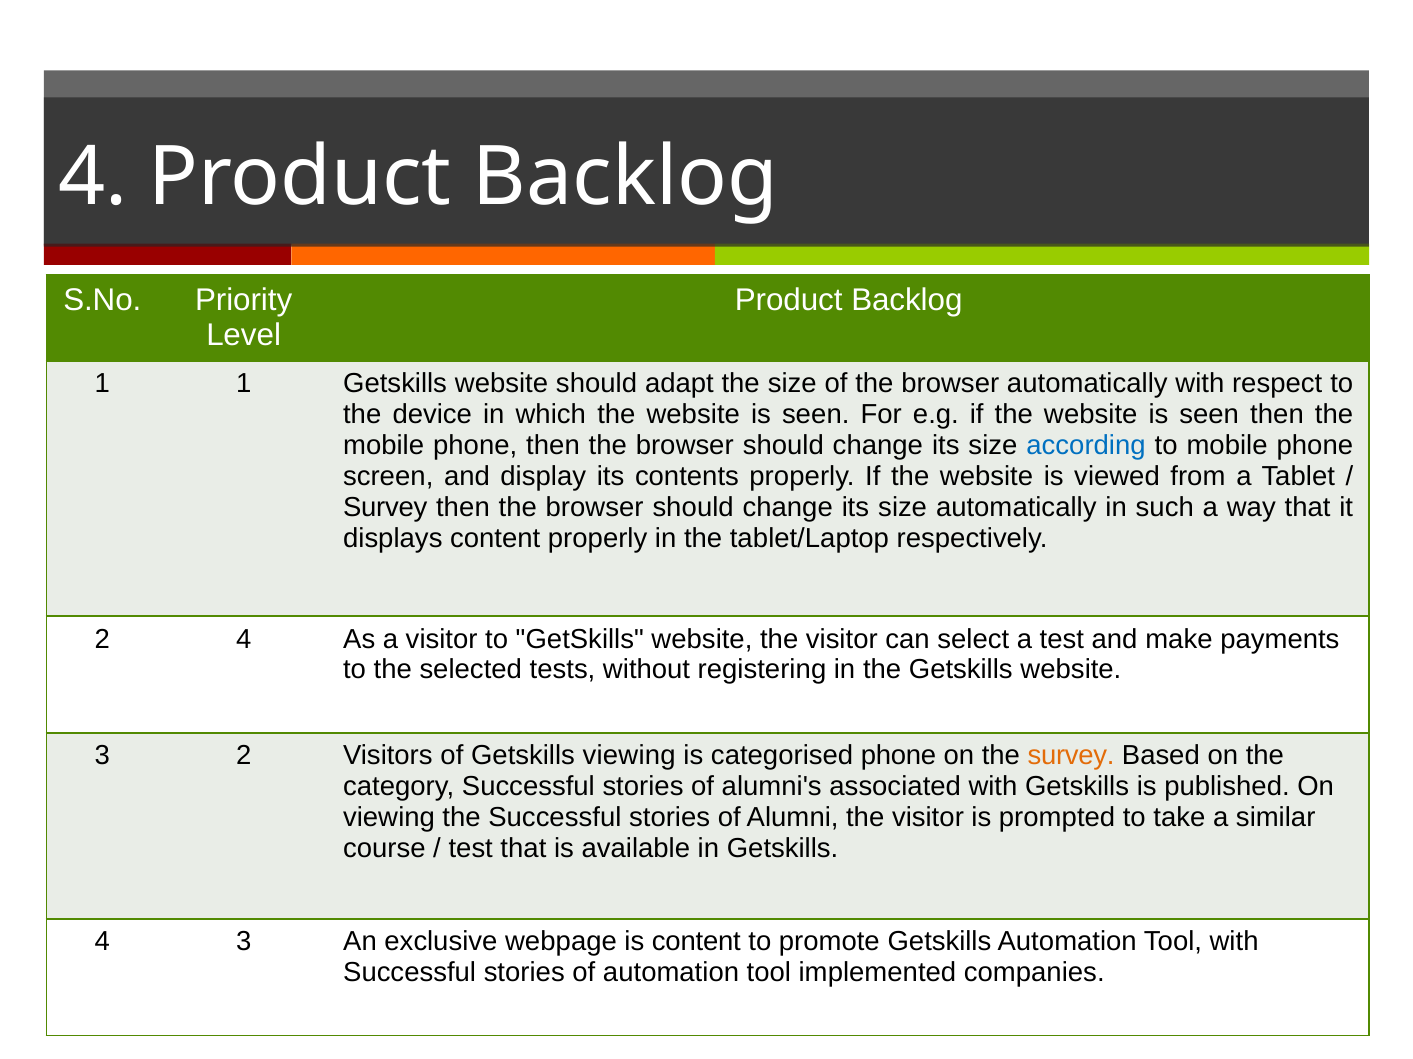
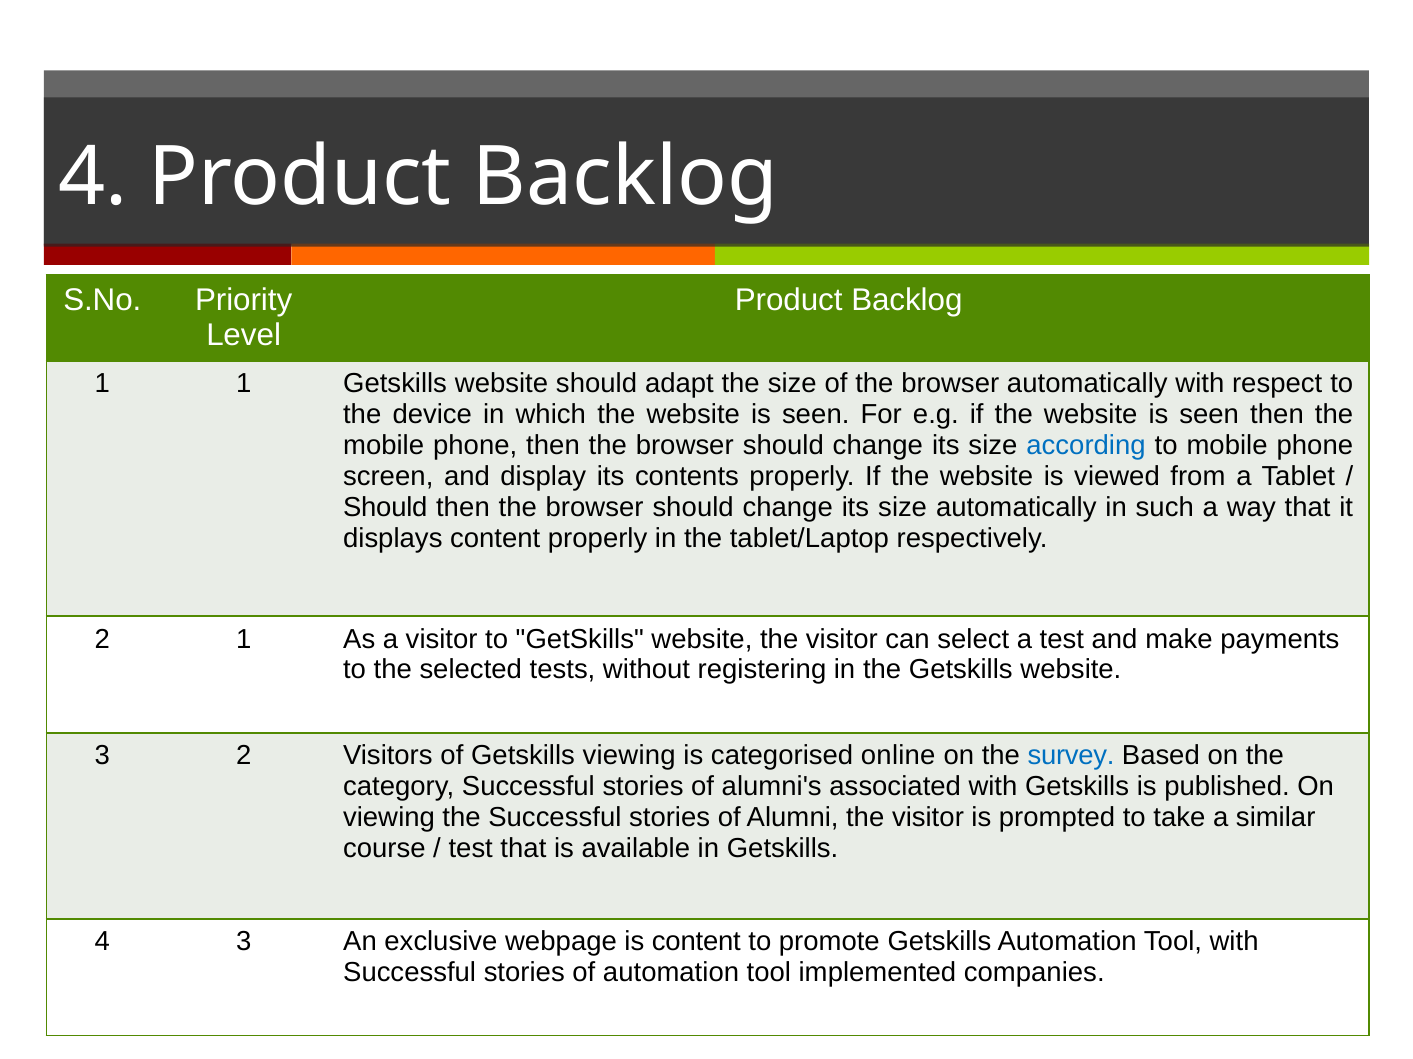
Survey: Survey -> Should (385, 508)
2 4: 4 -> 1 (244, 639)
categorised phone: phone -> online (898, 756)
survey colour: orange -> blue (1071, 756)
